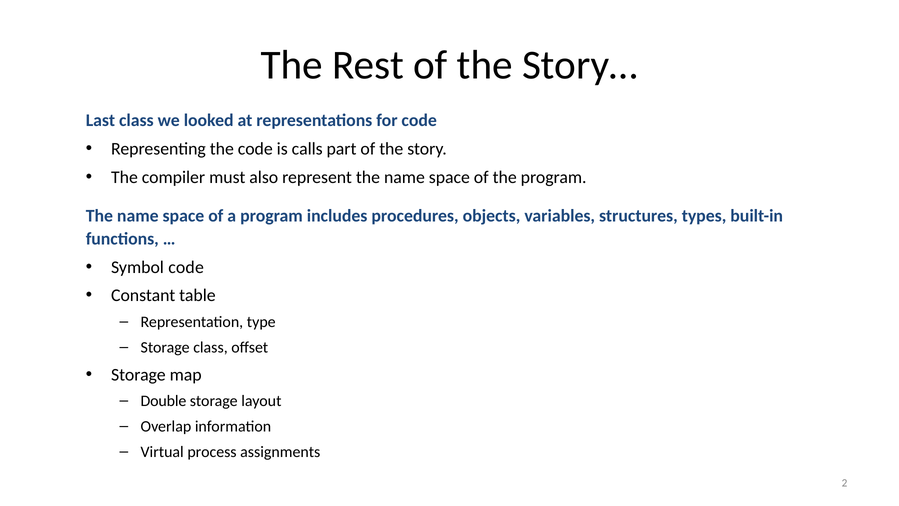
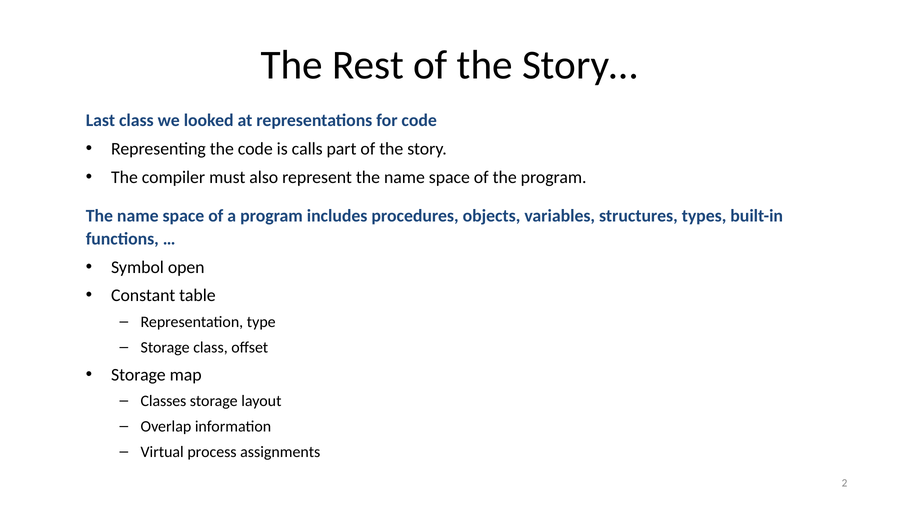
Symbol code: code -> open (186, 267)
Double: Double -> Classes (163, 401)
